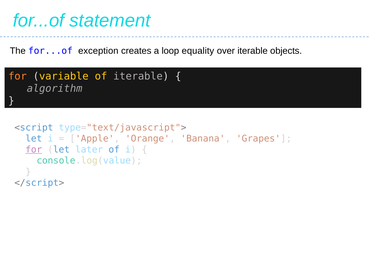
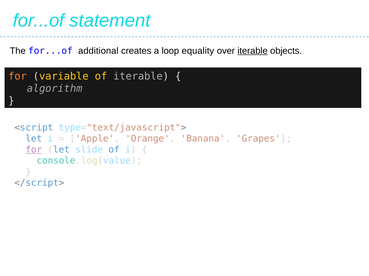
exception: exception -> additional (98, 51)
iterable underline: none -> present (253, 51)
later: later -> slide (89, 150)
